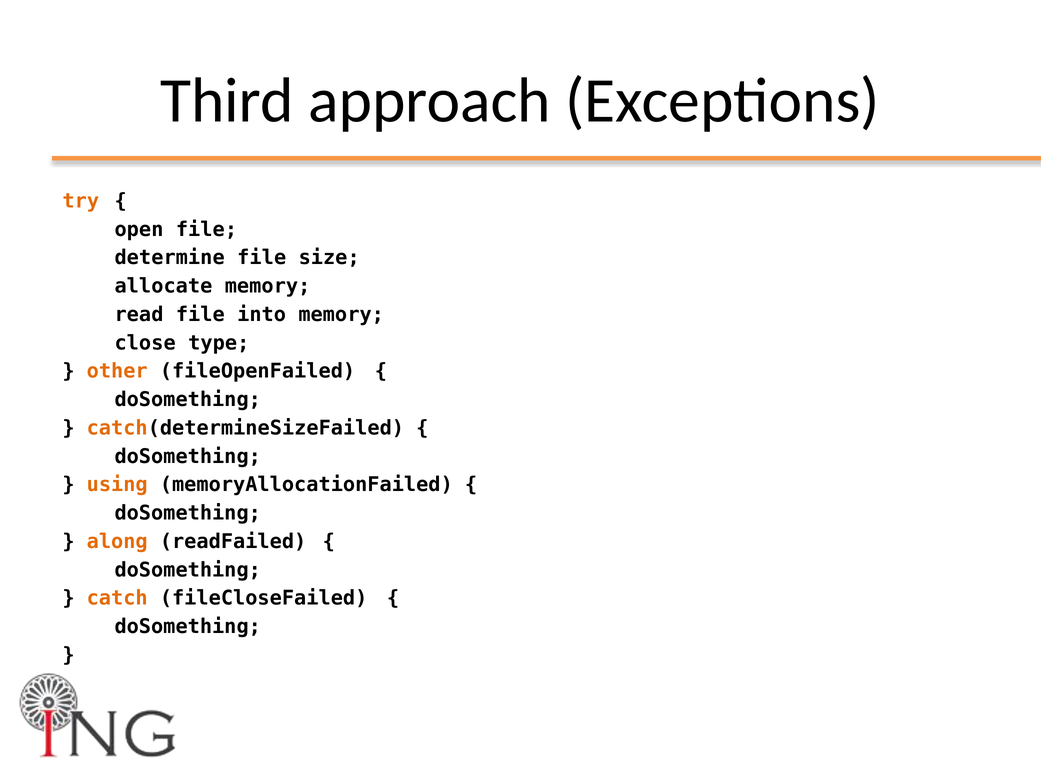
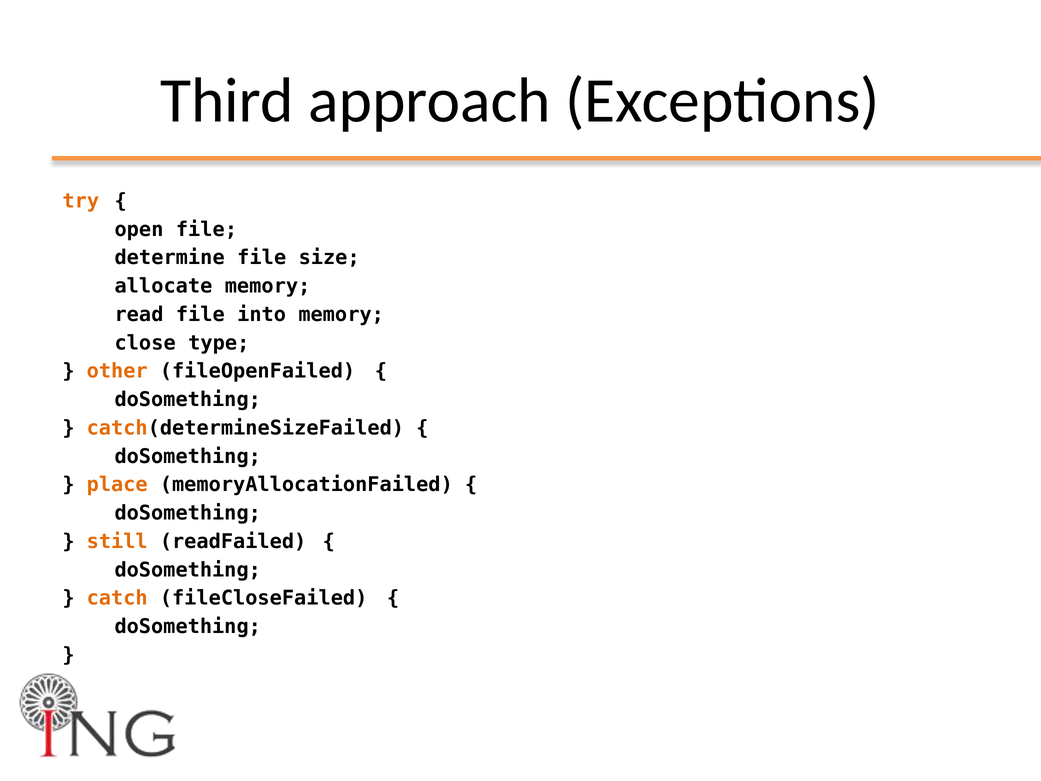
using: using -> place (117, 485)
along: along -> still (117, 541)
